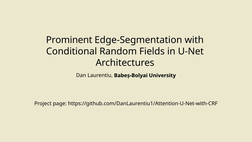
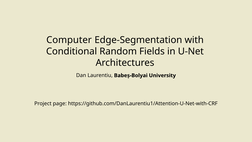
Prominent: Prominent -> Computer (69, 40)
